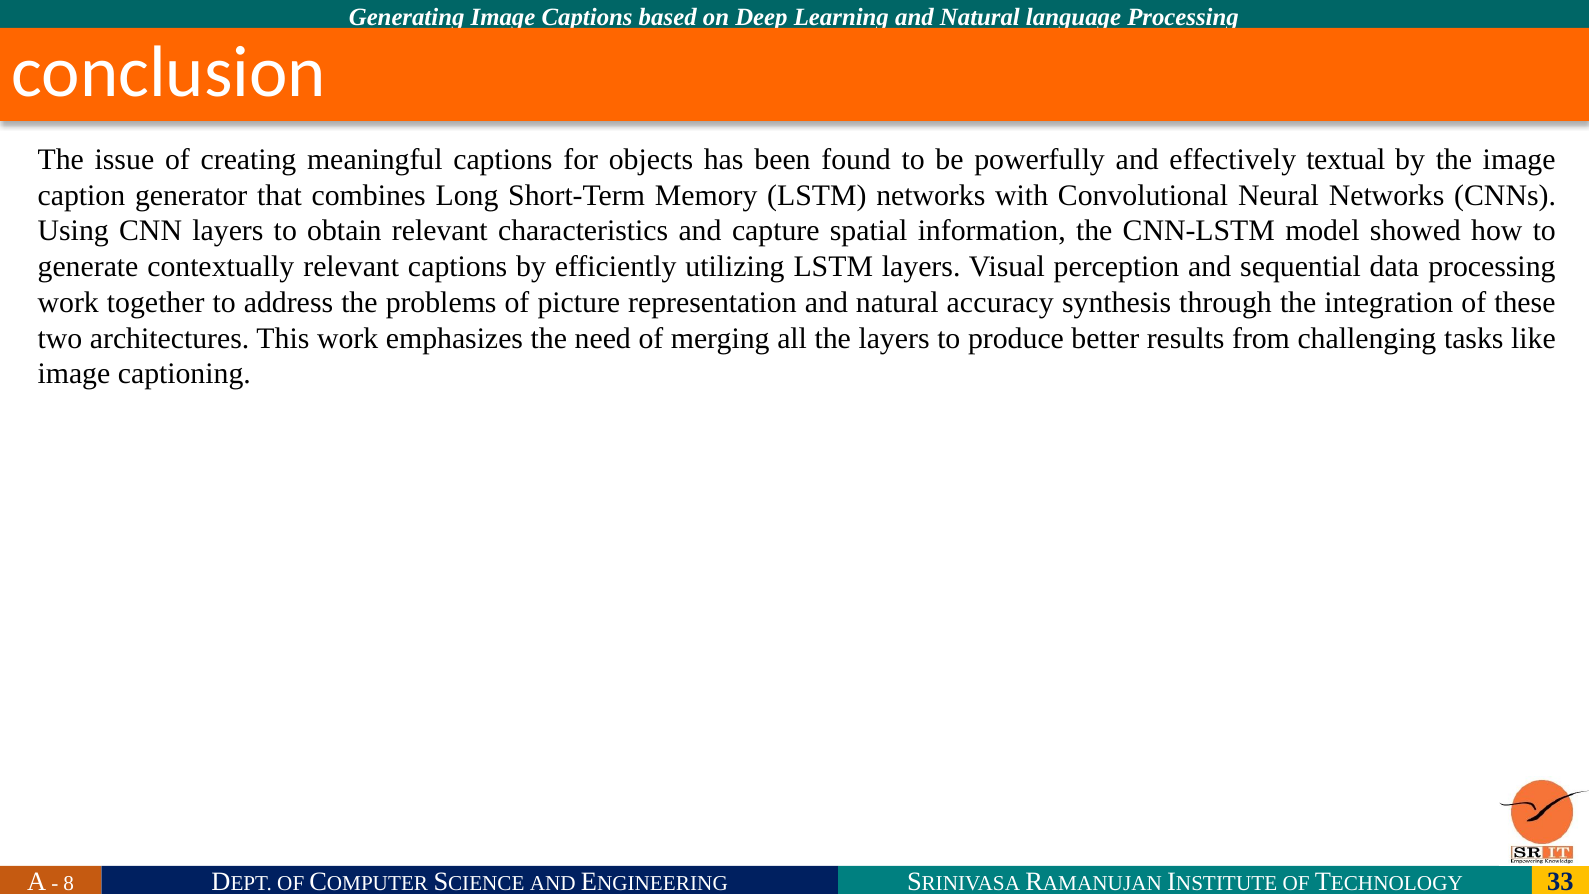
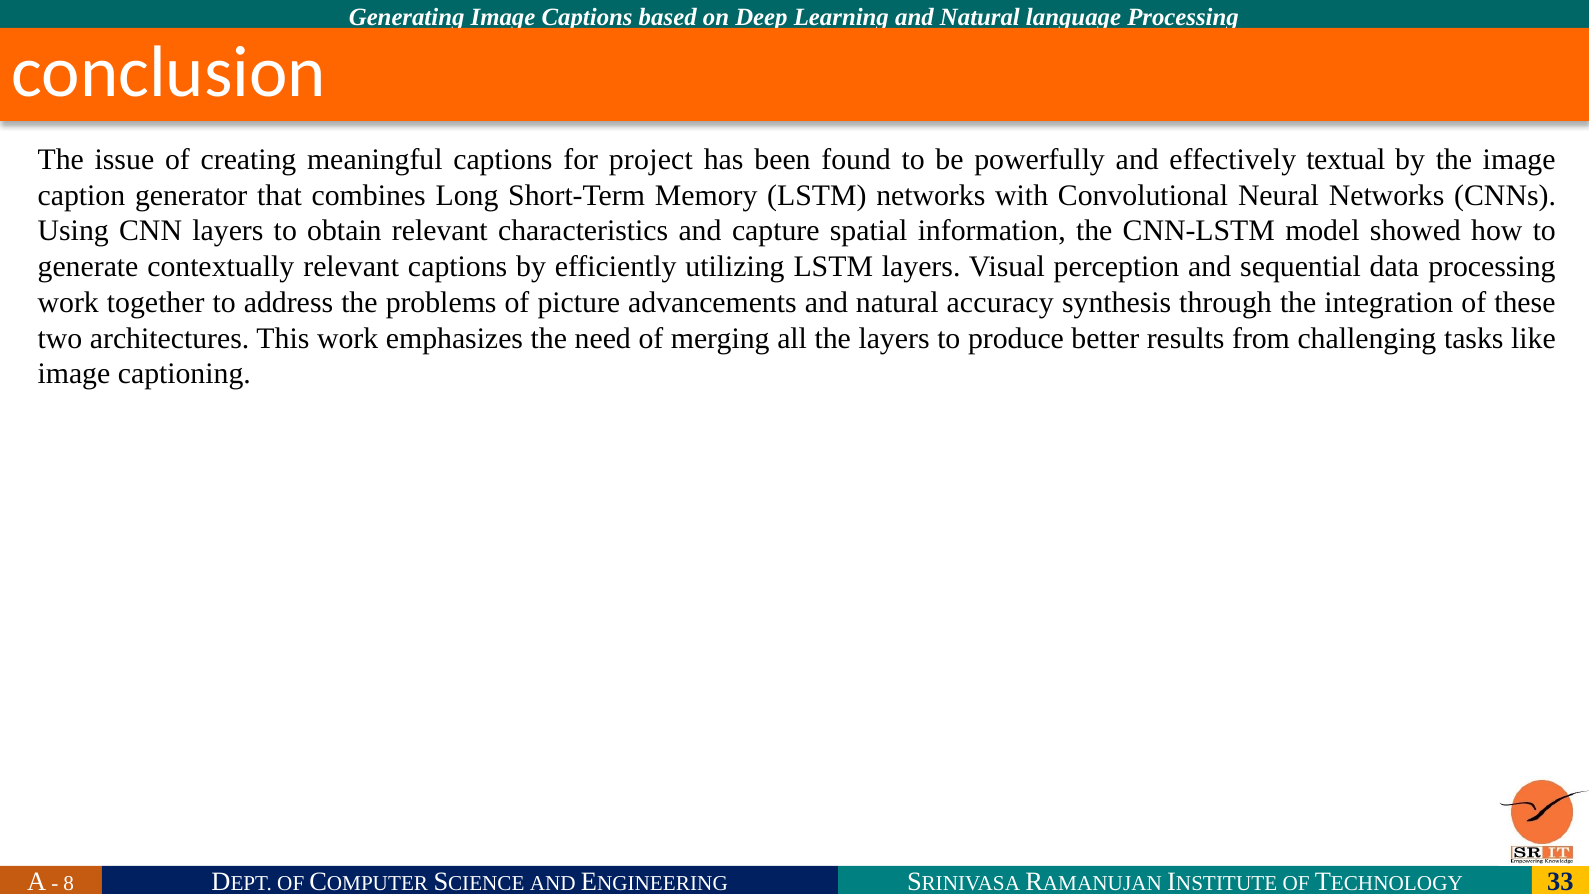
objects: objects -> project (651, 159)
representation: representation -> advancements (712, 302)
